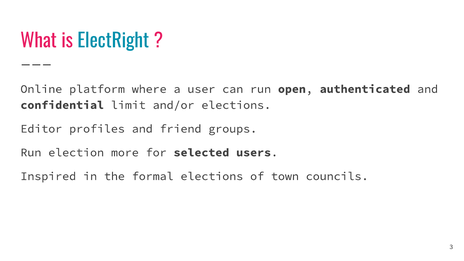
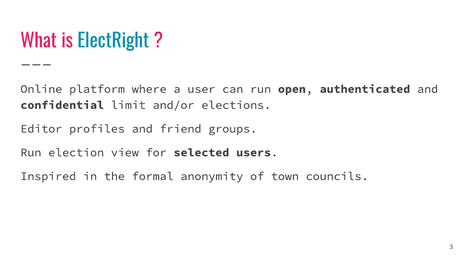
more: more -> view (125, 152)
formal elections: elections -> anonymity (212, 176)
